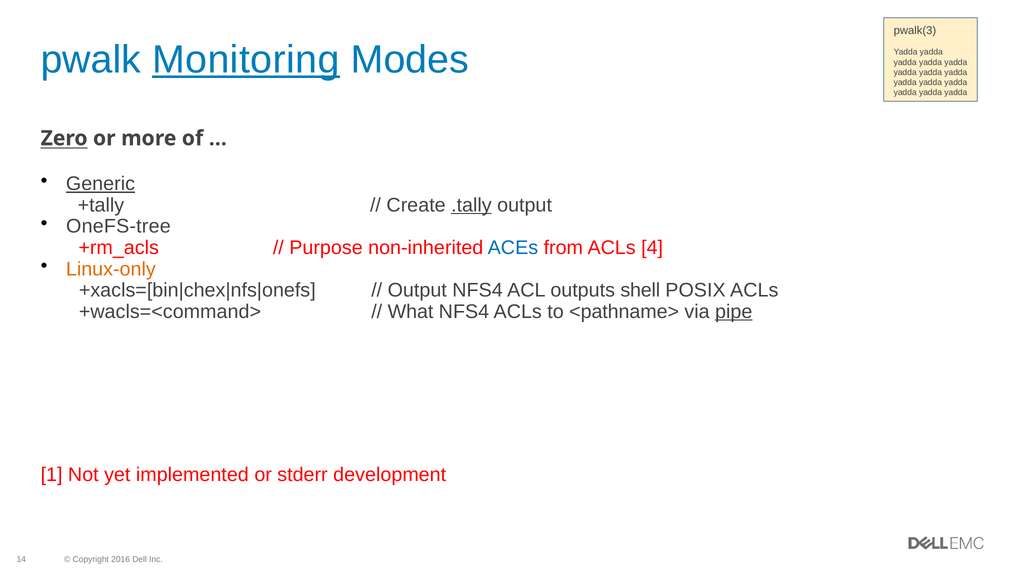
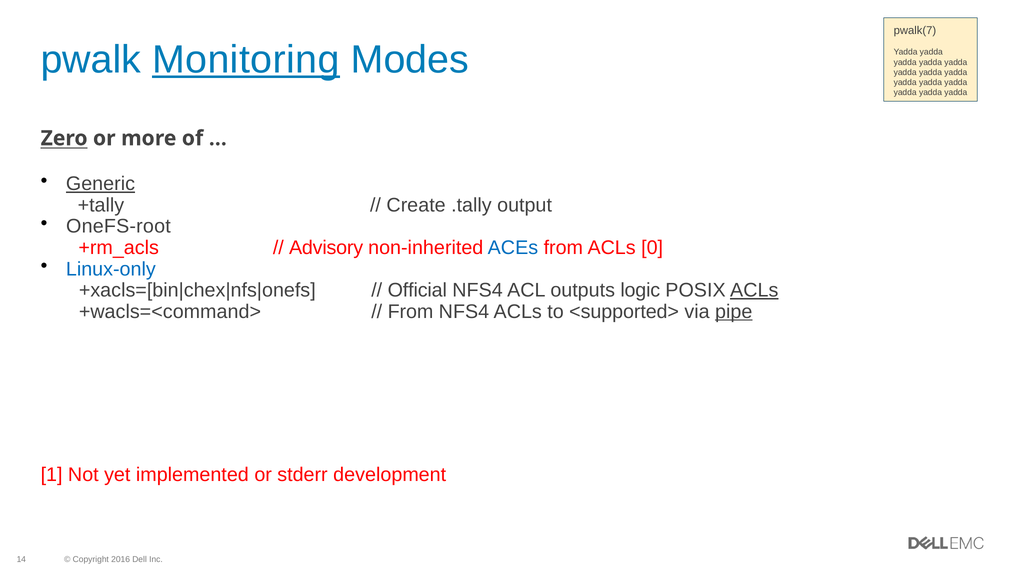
pwalk(3: pwalk(3 -> pwalk(7 (915, 30)
.tally underline: present -> none (471, 205)
OneFS-tree: OneFS-tree -> OneFS-root (118, 226)
Purpose: Purpose -> Advisory (326, 248)
4: 4 -> 0 (652, 248)
Linux-only colour: orange -> blue (111, 269)
Output: Output -> Official (417, 290)
shell: shell -> logic (640, 290)
ACLs underline: none -> present (754, 290)
What: What -> From (411, 312)
<pathname>: <pathname> -> <supported> (624, 312)
